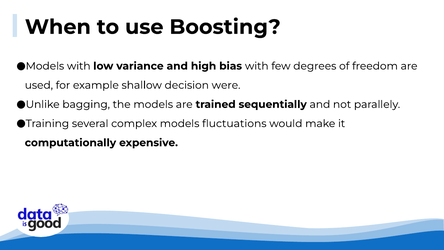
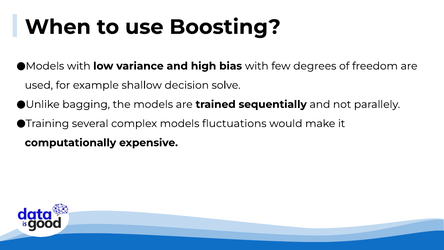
were: were -> solve (226, 85)
